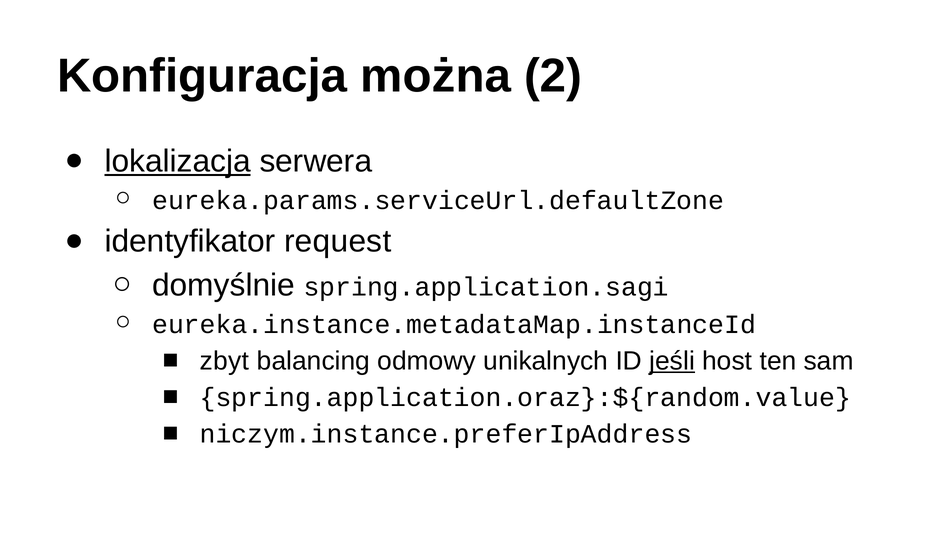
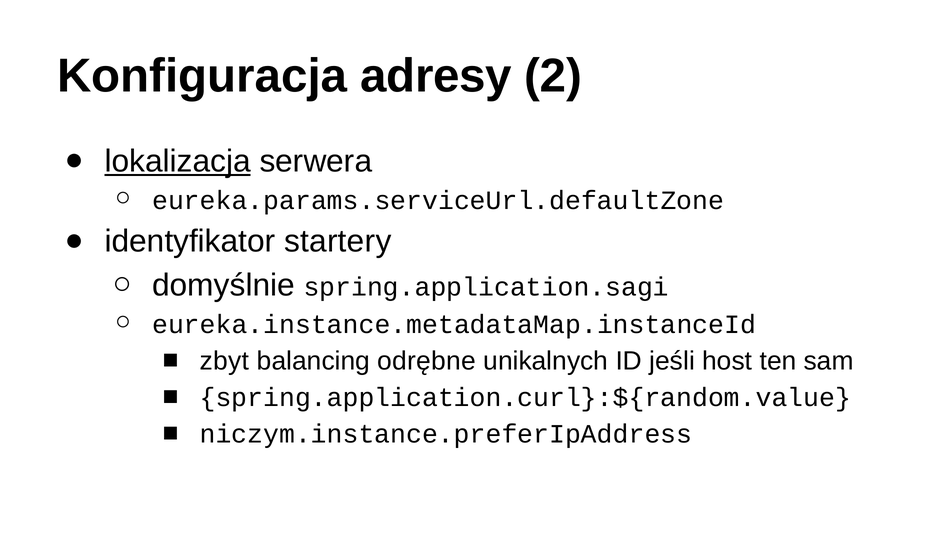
można: można -> adresy (436, 76)
request: request -> startery (338, 241)
odmowy: odmowy -> odrębne (427, 361)
jeśli underline: present -> none (672, 361)
spring.application.oraz}:${random.value: spring.application.oraz}:${random.value -> spring.application.curl}:${random.value (525, 397)
